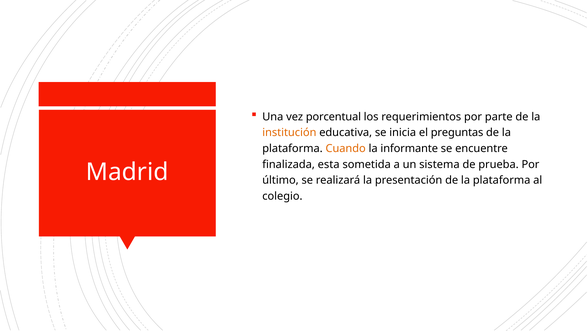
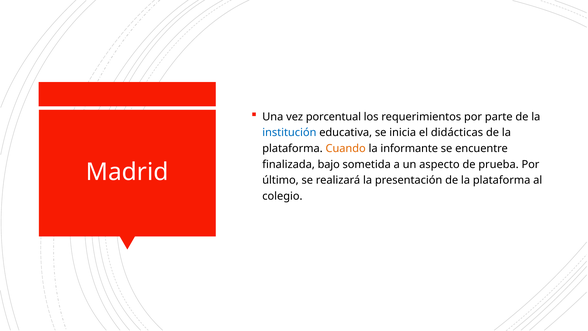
institución colour: orange -> blue (289, 133)
preguntas: preguntas -> didácticas (457, 133)
esta: esta -> bajo (329, 164)
sistema: sistema -> aspecto (439, 164)
